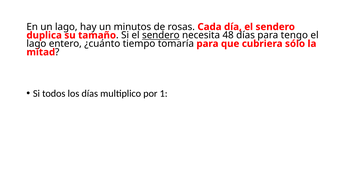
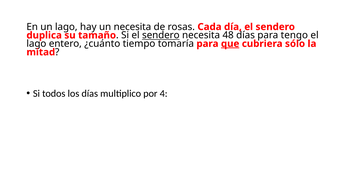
un minutos: minutos -> necesita (132, 27)
que underline: none -> present (230, 44)
1: 1 -> 4 (164, 94)
